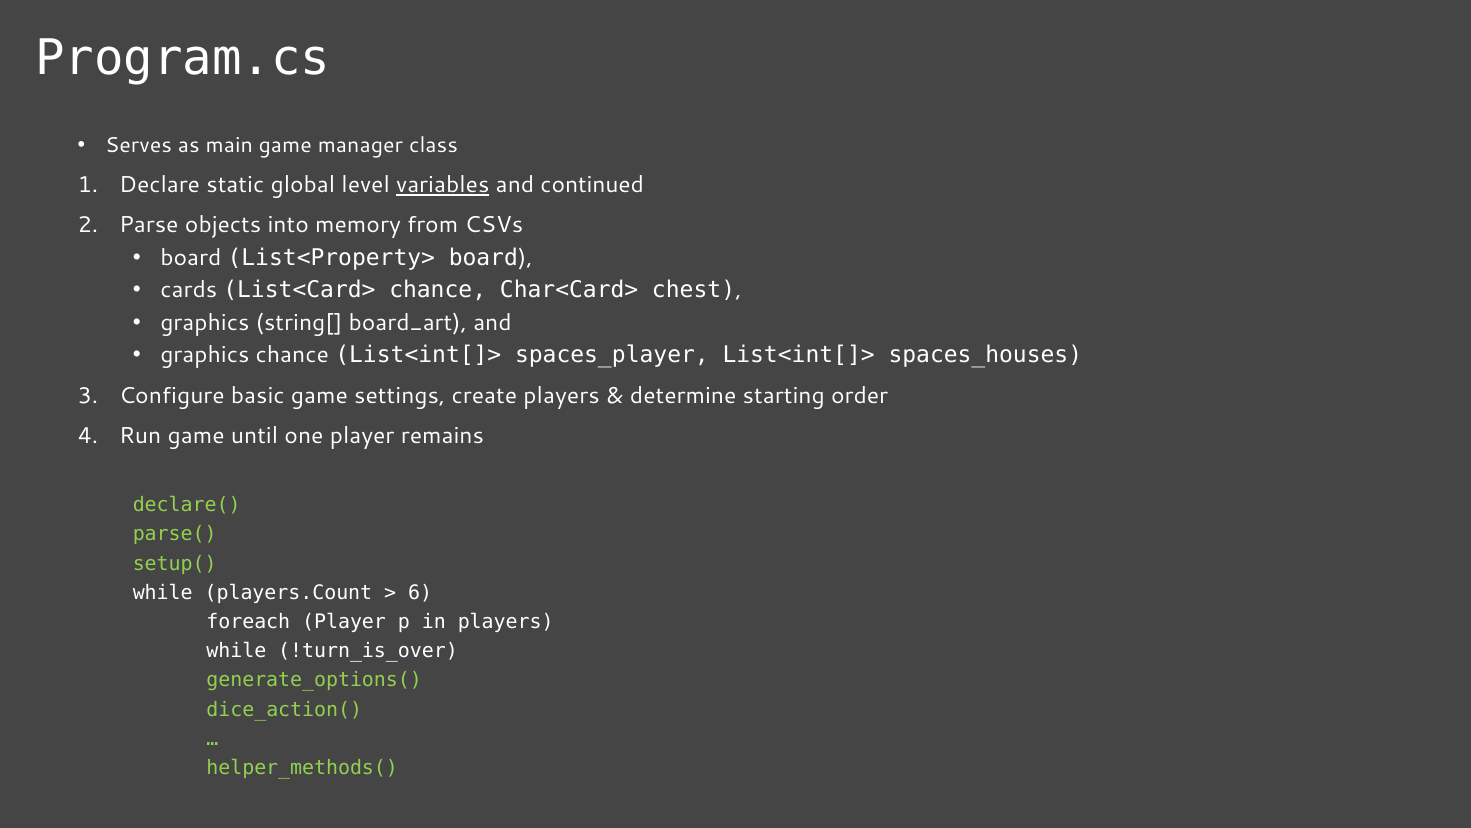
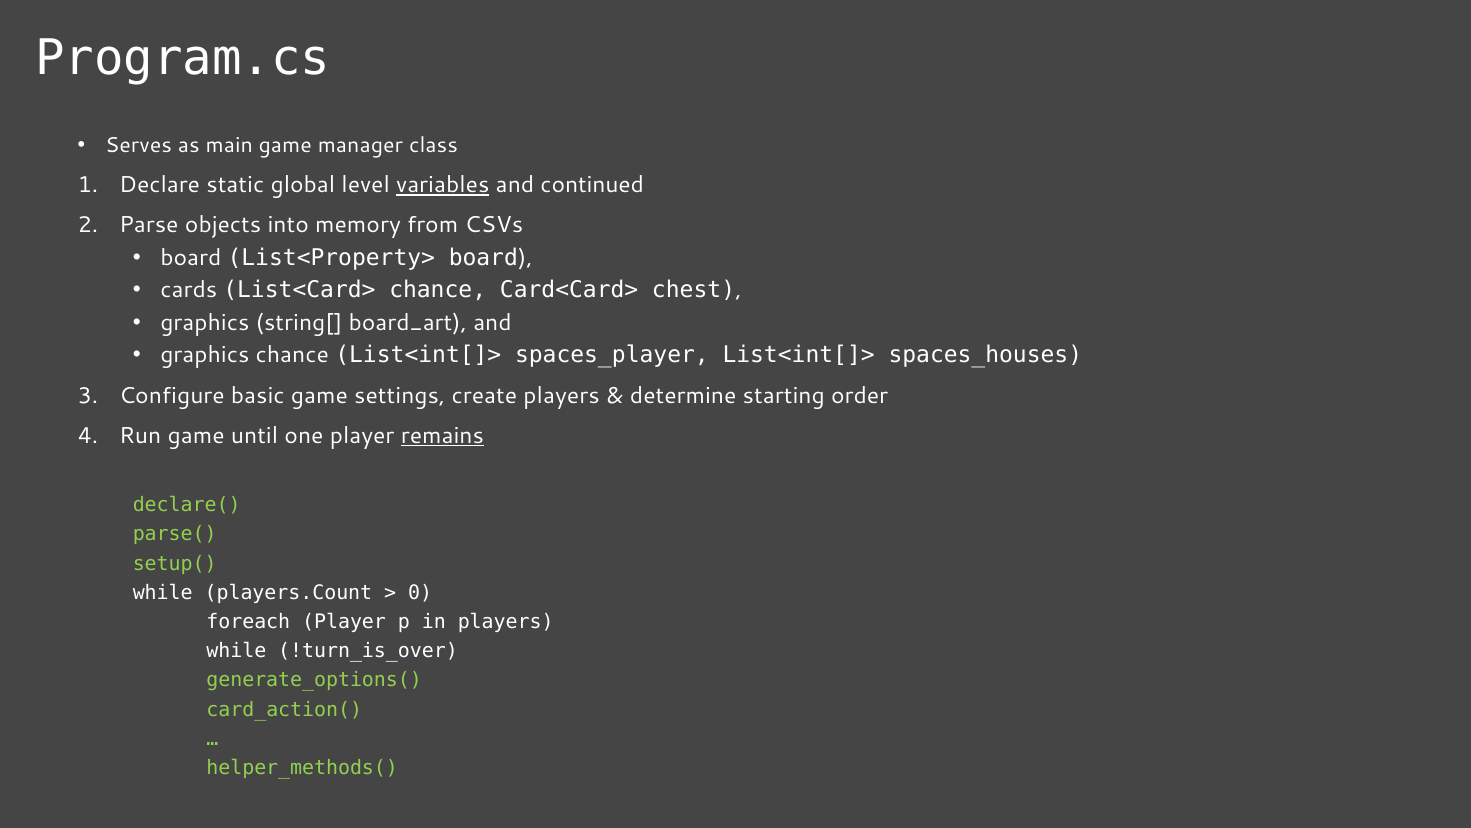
Char<Card>: Char<Card> -> Card<Card> (569, 290)
remains underline: none -> present (442, 435)
6: 6 -> 0 (420, 592)
dice_action(: dice_action( -> card_action( (284, 709)
